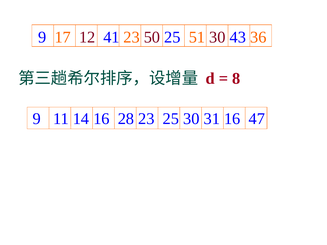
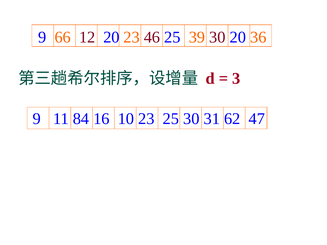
17: 17 -> 66 (63, 37)
12 41: 41 -> 20 (112, 37)
50: 50 -> 46 (152, 37)
51: 51 -> 39 (197, 37)
30 43: 43 -> 20 (238, 37)
8: 8 -> 3 (236, 79)
14: 14 -> 84 (81, 119)
28: 28 -> 10 (126, 119)
31 16: 16 -> 62 (232, 119)
